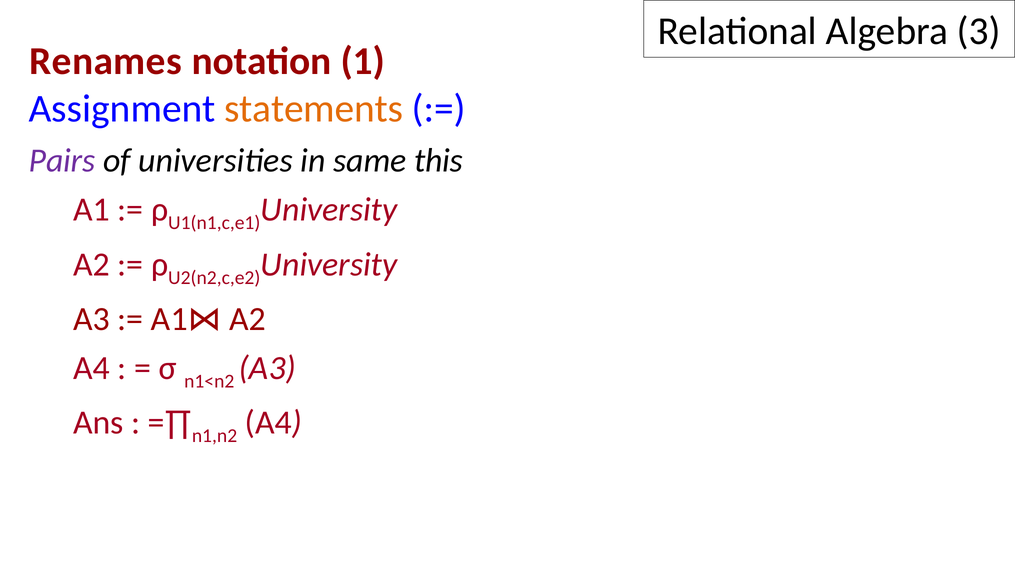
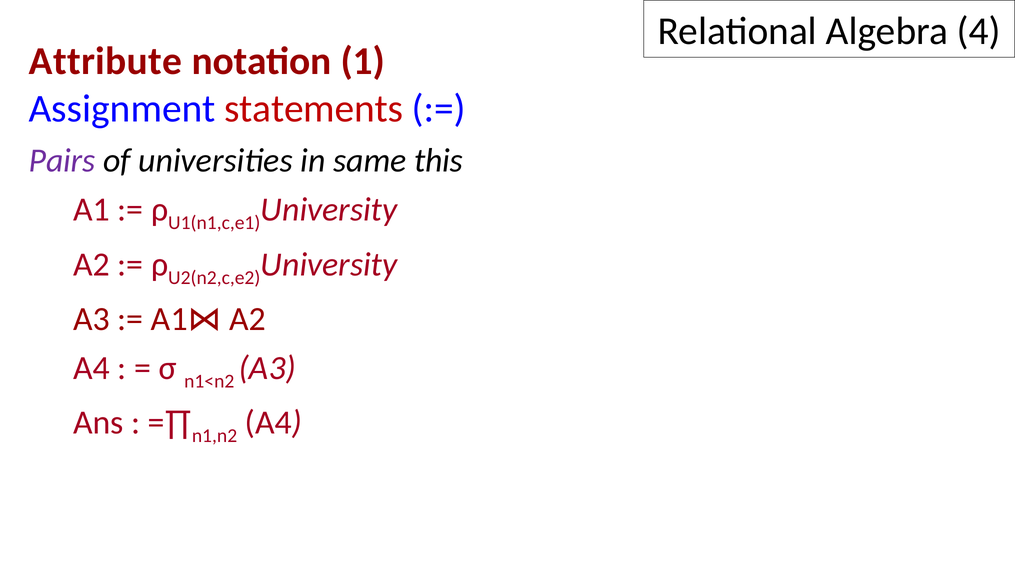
3: 3 -> 4 (979, 31)
Renames: Renames -> Attribute (106, 61)
statements colour: orange -> red (314, 109)
